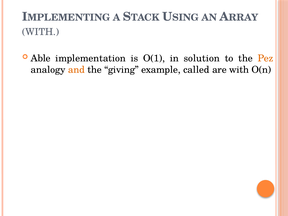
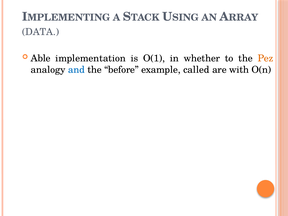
WITH: WITH -> DATA (41, 32)
solution: solution -> whether (202, 58)
and colour: orange -> blue (76, 70)
giving: giving -> before (122, 70)
